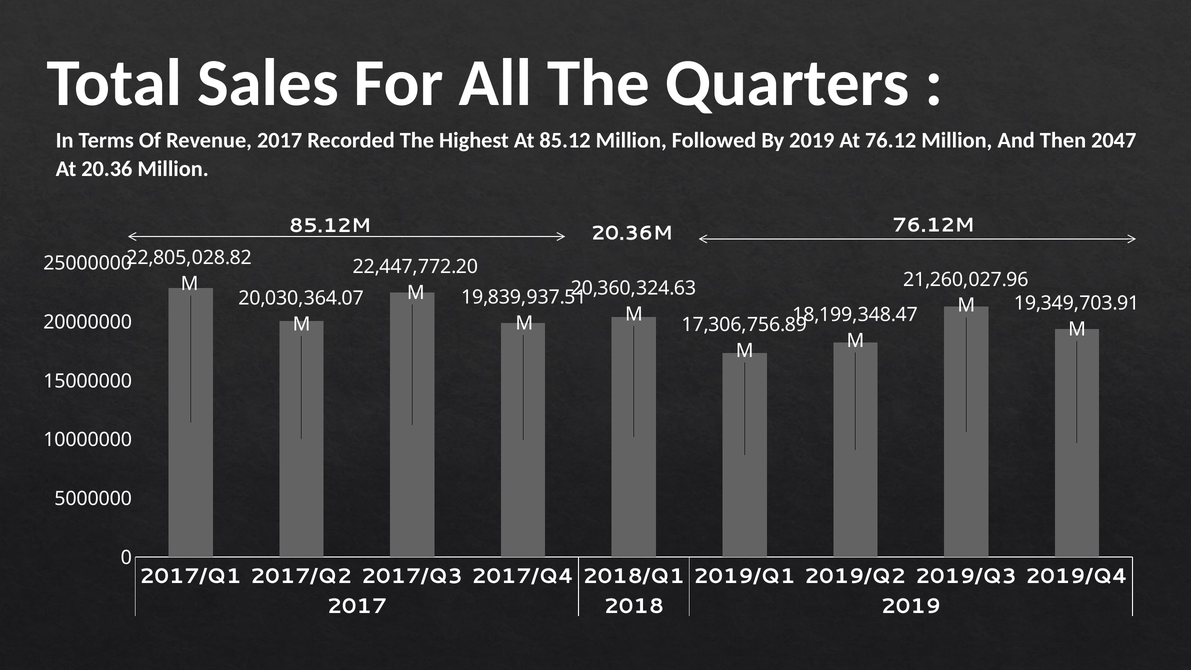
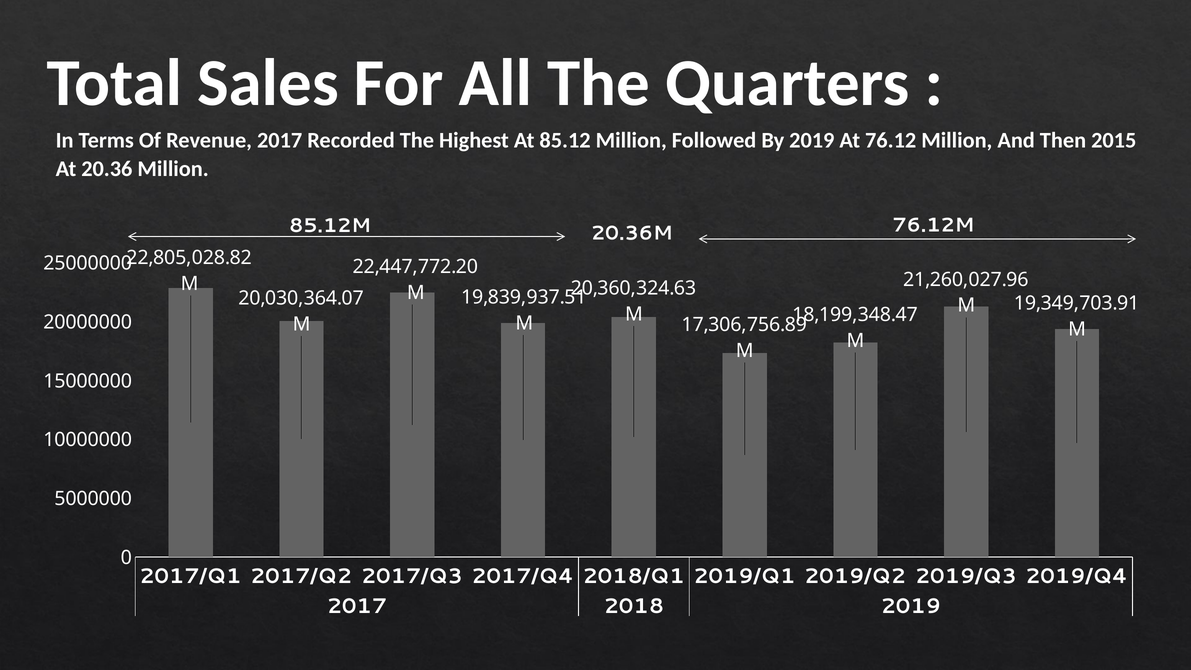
2047: 2047 -> 2015 (1114, 140)
